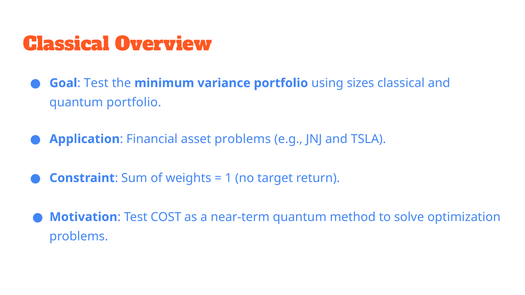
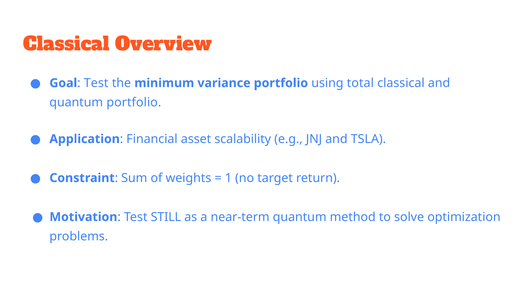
sizes: sizes -> total (360, 83)
asset problems: problems -> scalability (243, 139)
COST: COST -> STILL (166, 217)
